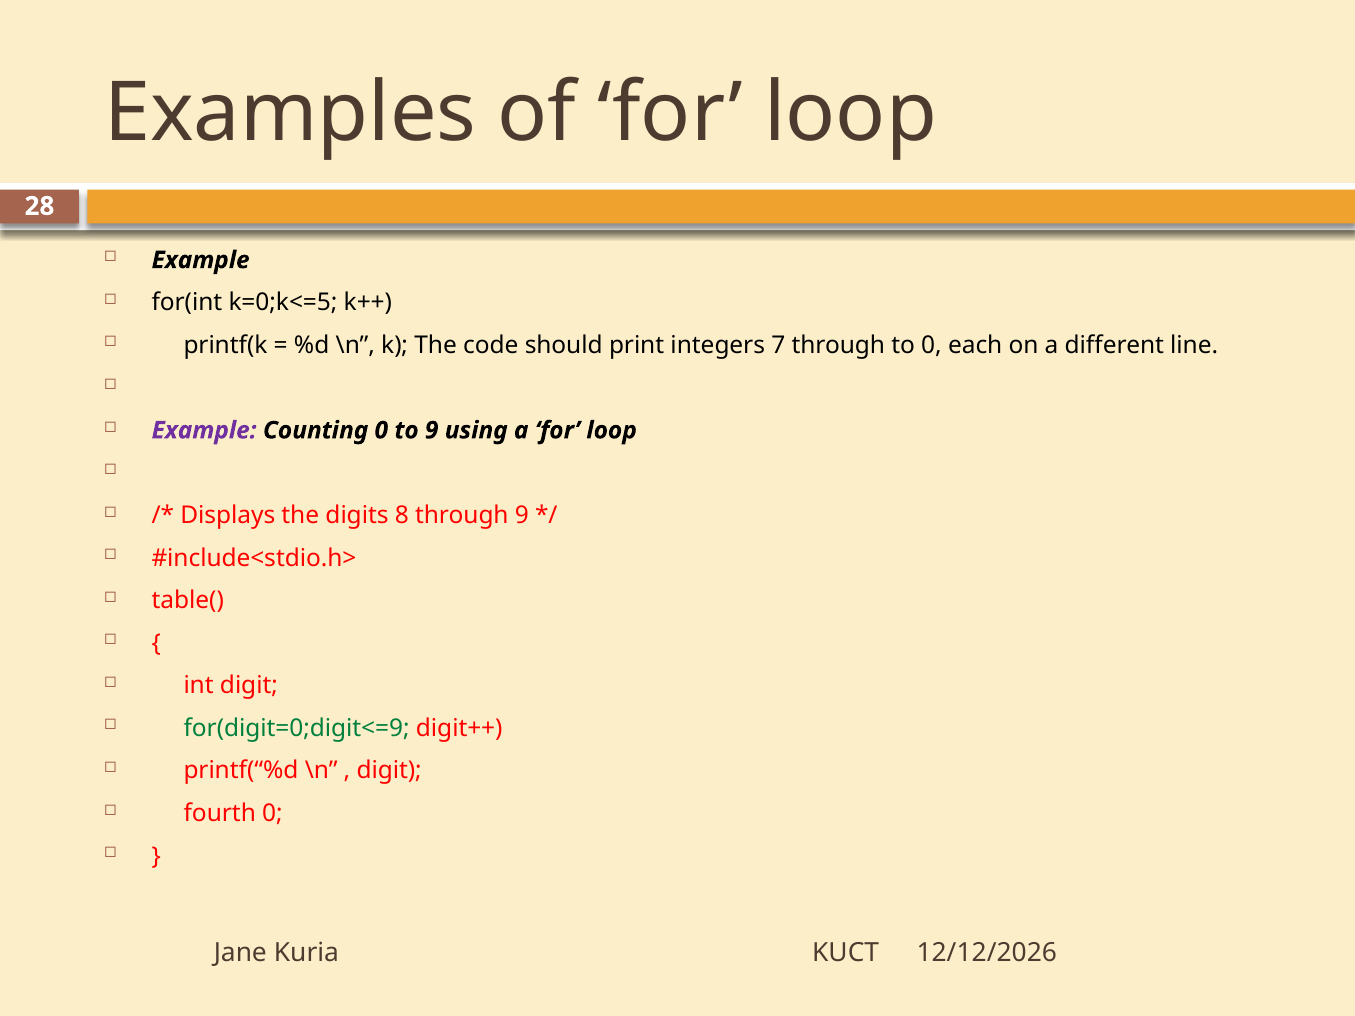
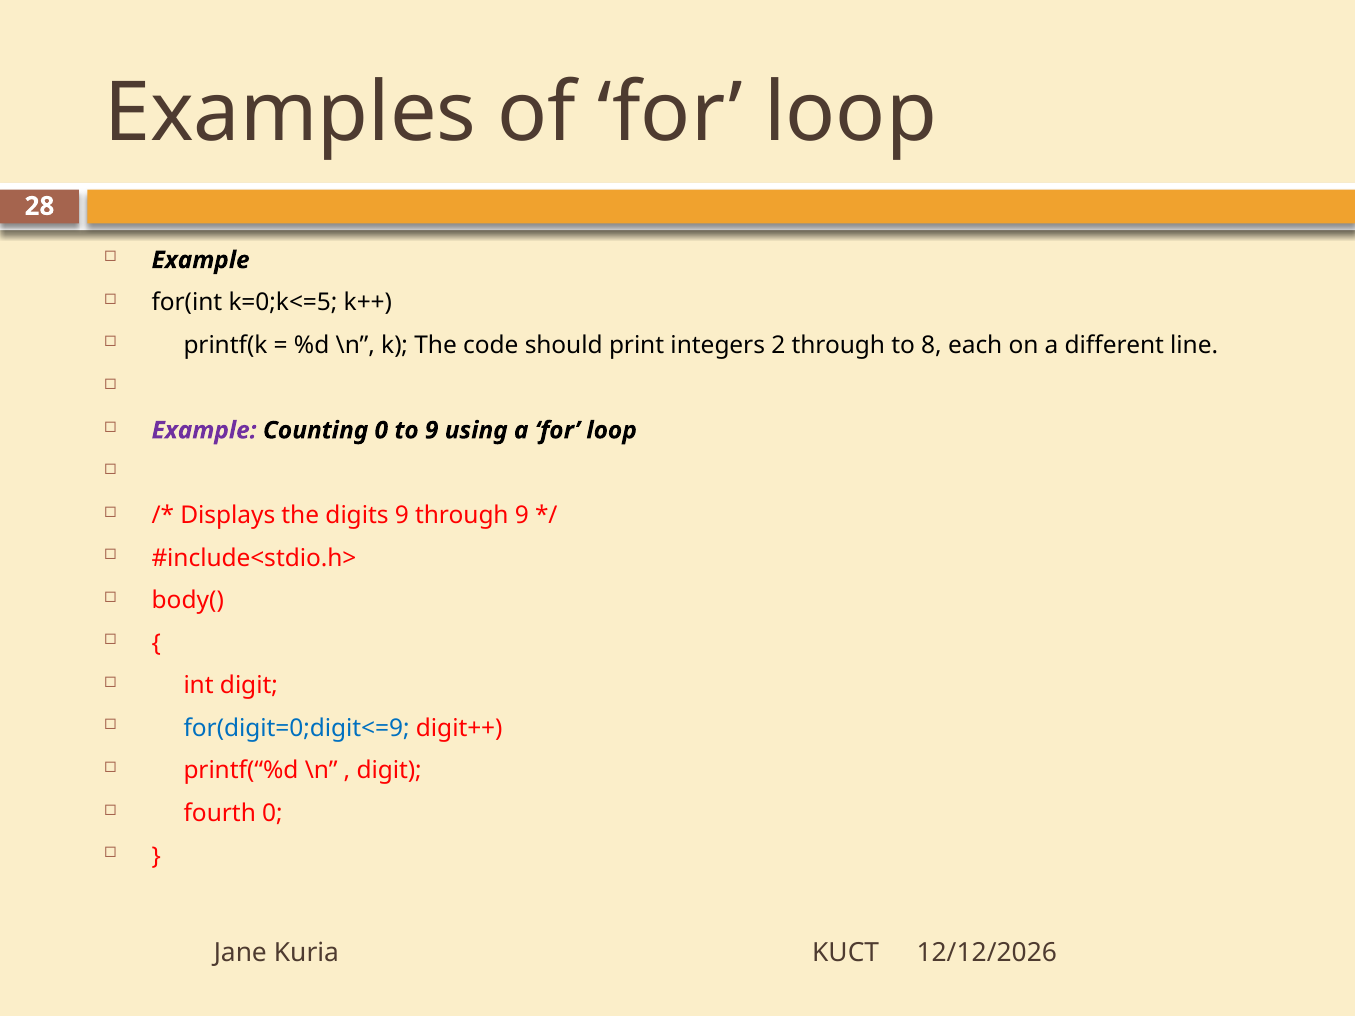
7: 7 -> 2 (778, 345)
to 0: 0 -> 8 (931, 345)
digits 8: 8 -> 9 (402, 516)
table(: table( -> body( (188, 601)
for(digit=0;digit<=9 colour: green -> blue (297, 728)
